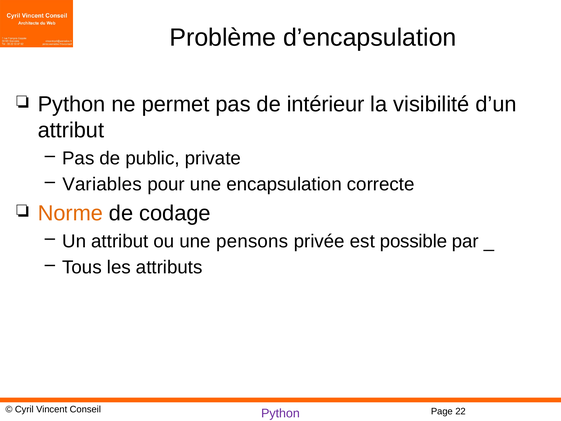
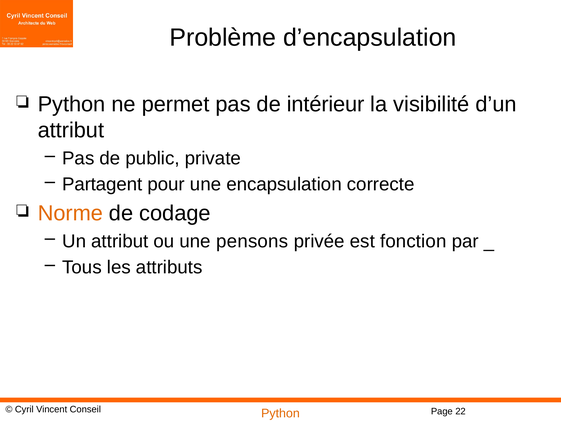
Variables: Variables -> Partagent (102, 184)
possible: possible -> fonction (413, 241)
Python colour: purple -> orange (280, 413)
